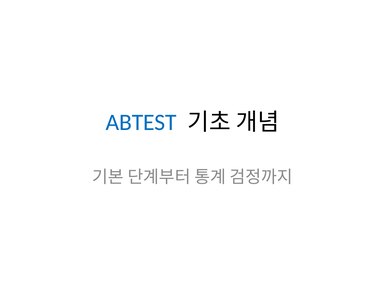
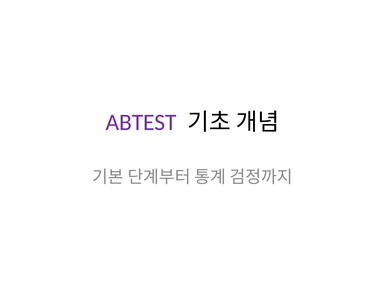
ABTEST colour: blue -> purple (141, 122)
